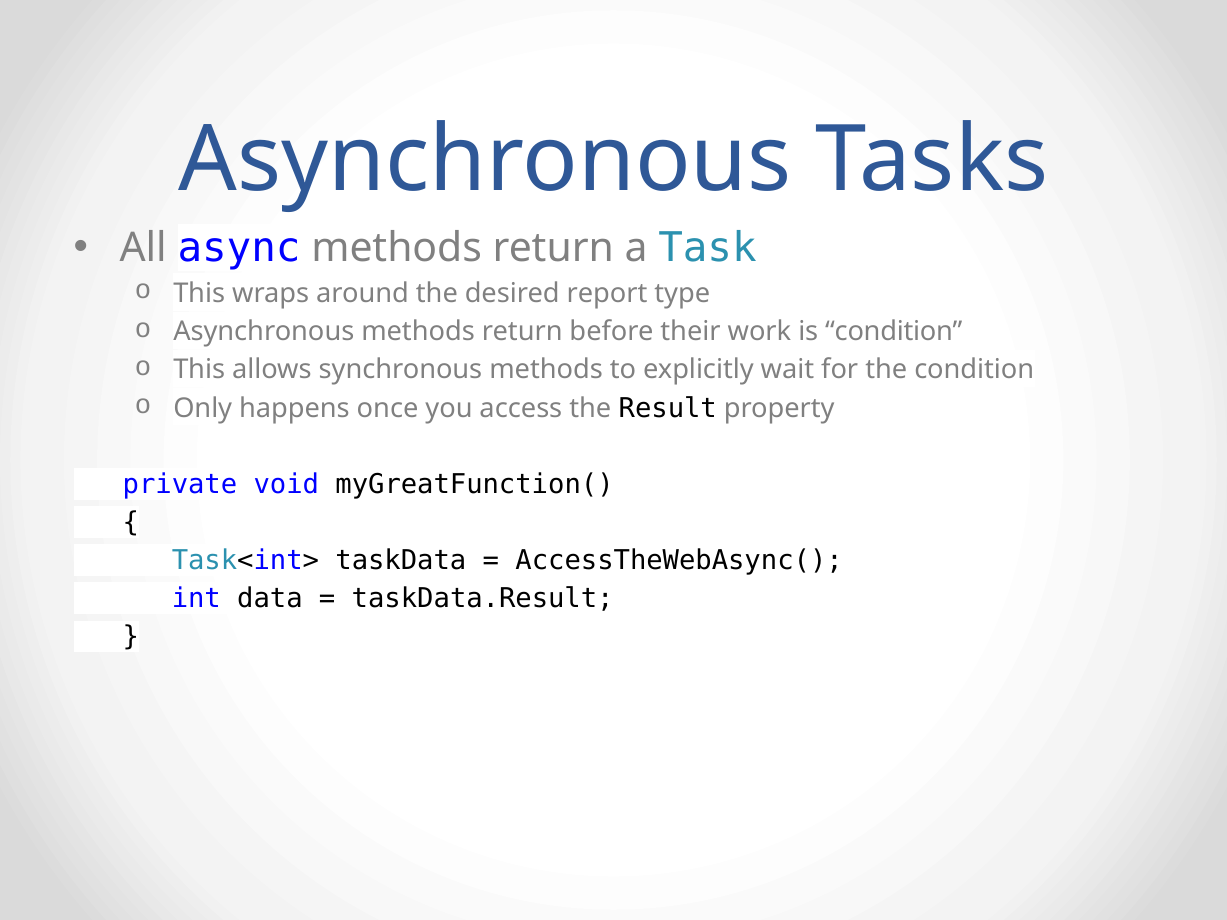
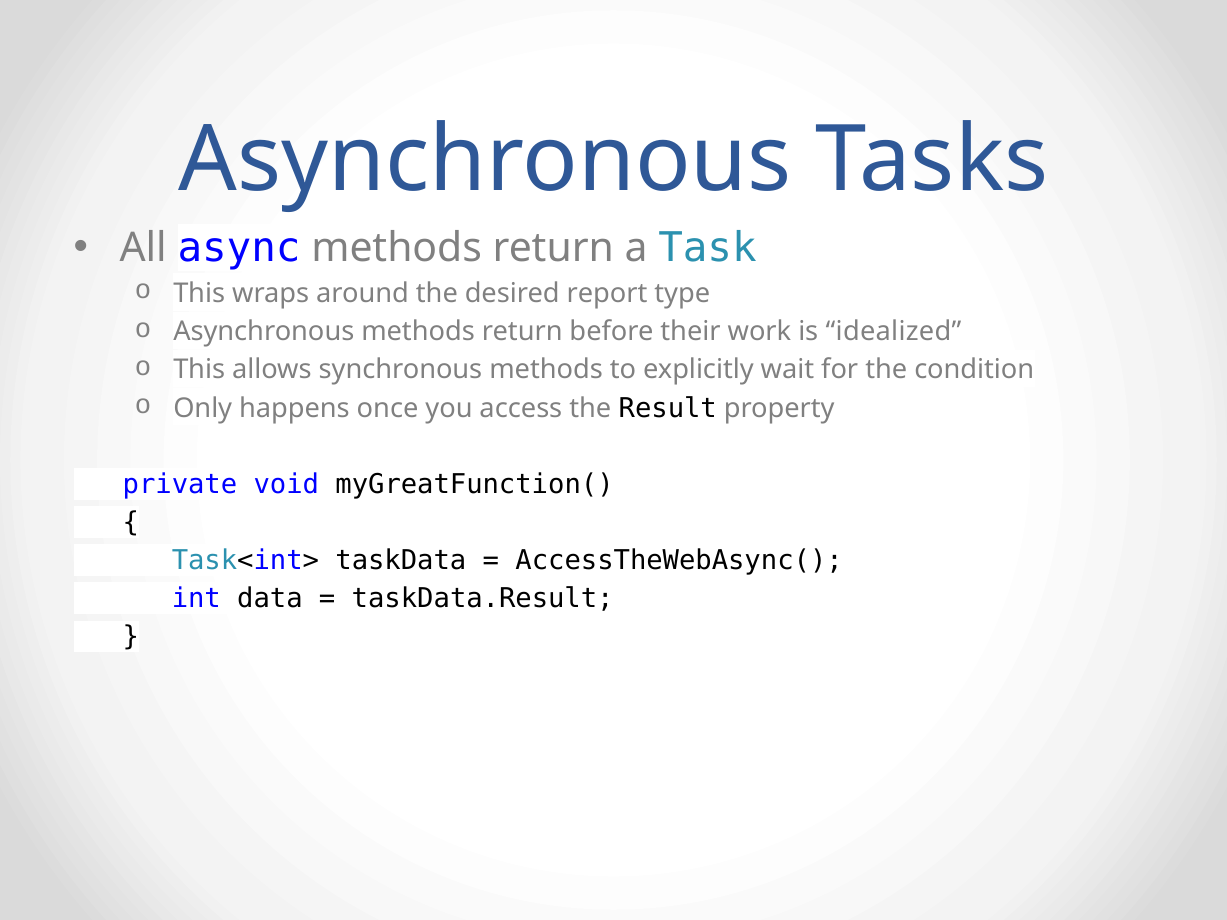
is condition: condition -> idealized (894, 332)
